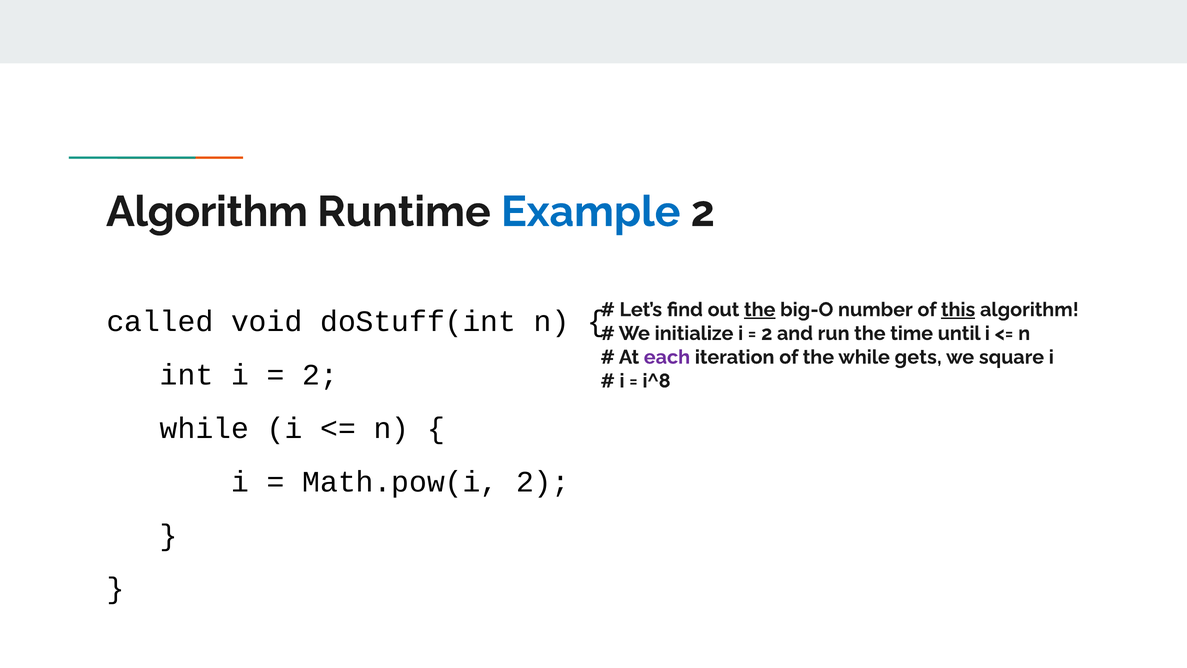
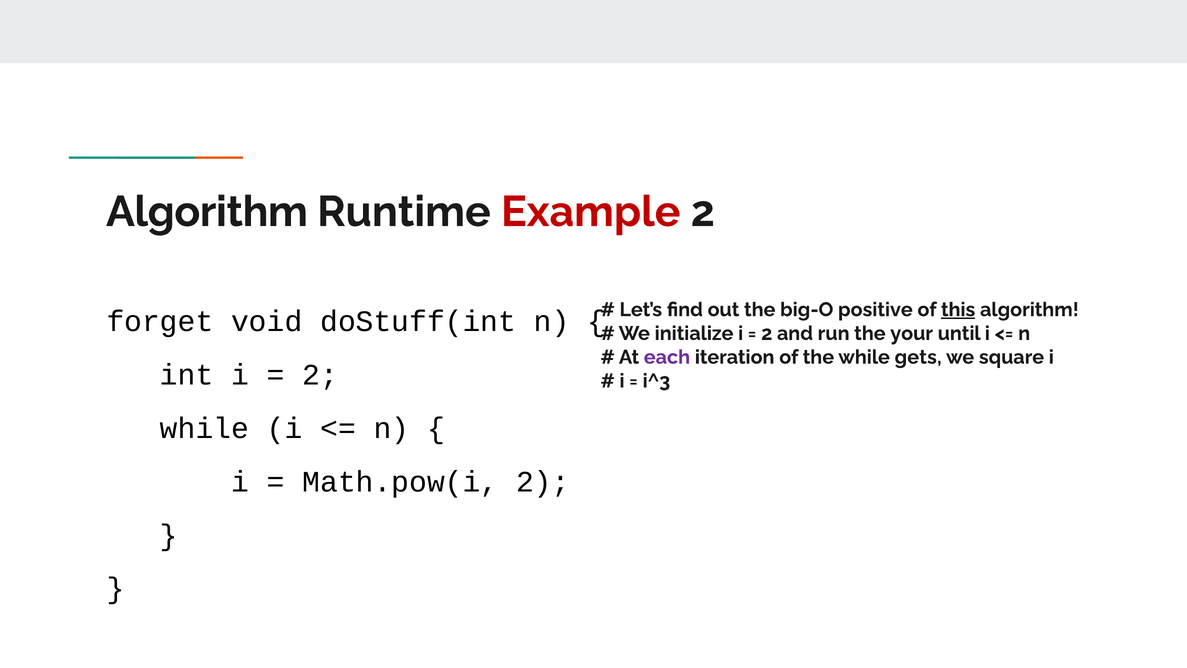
Example colour: blue -> red (591, 212)
the underline: present -> none (760, 310)
number: number -> positive (875, 310)
called: called -> forget (160, 321)
time: time -> your (912, 333)
i^8: i^8 -> i^3 (656, 381)
